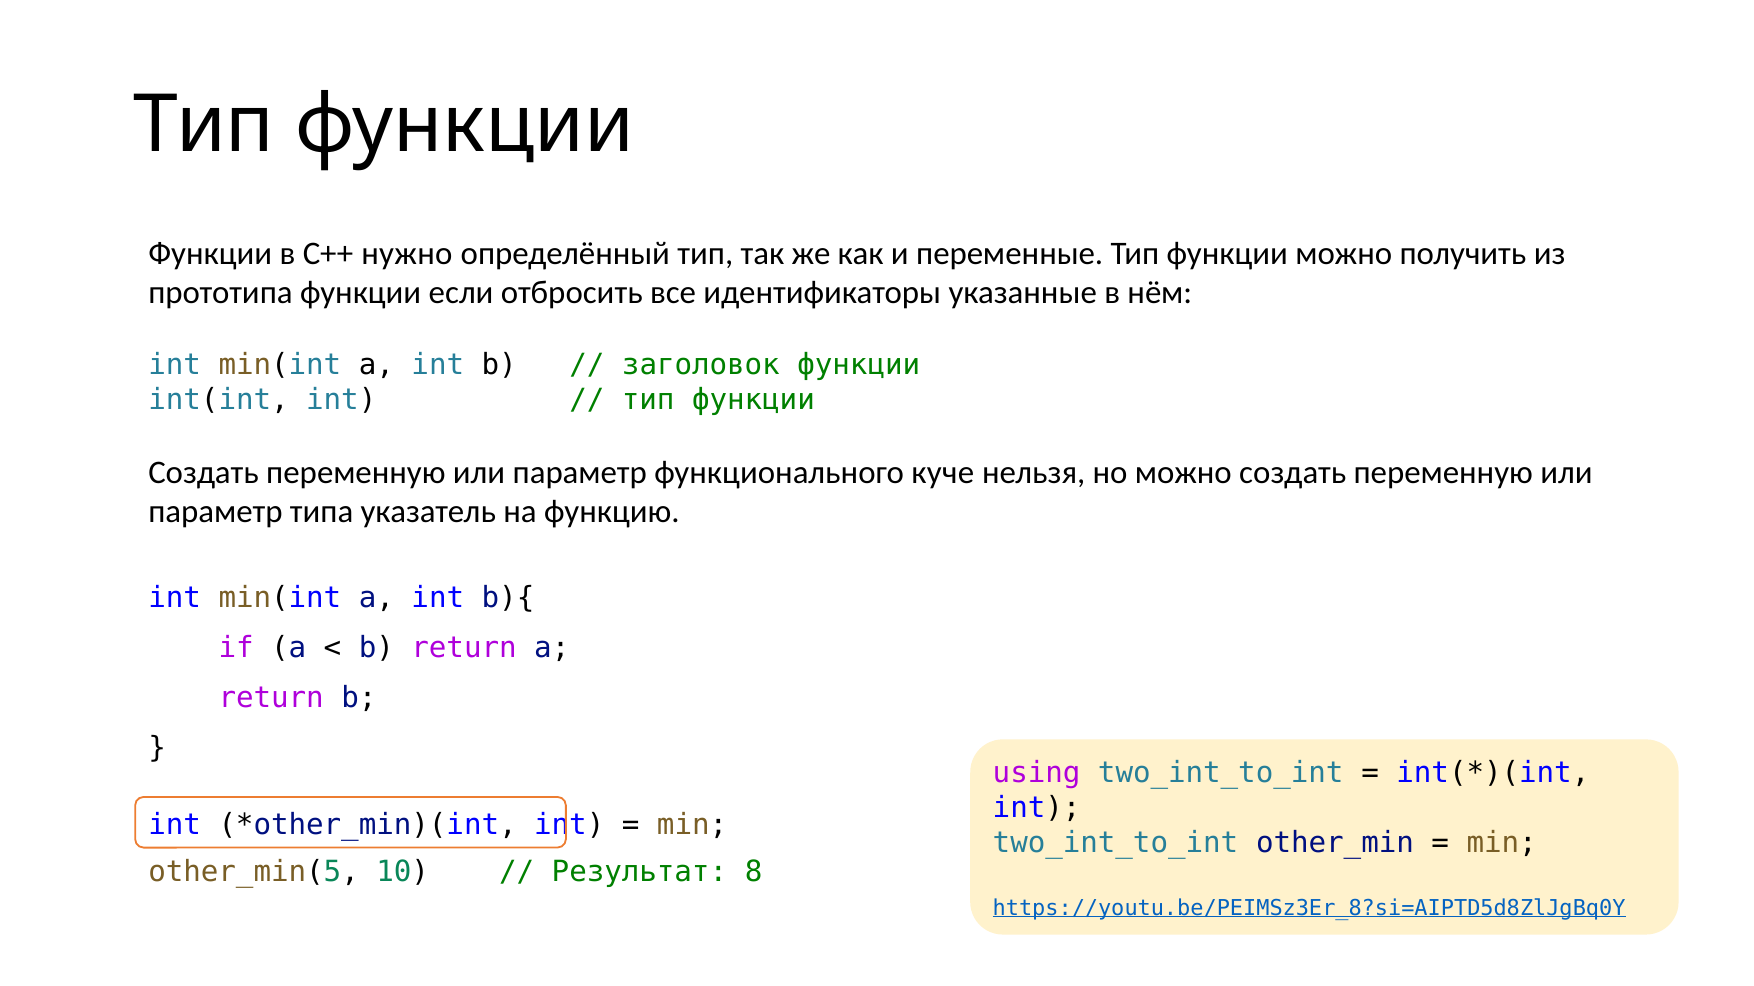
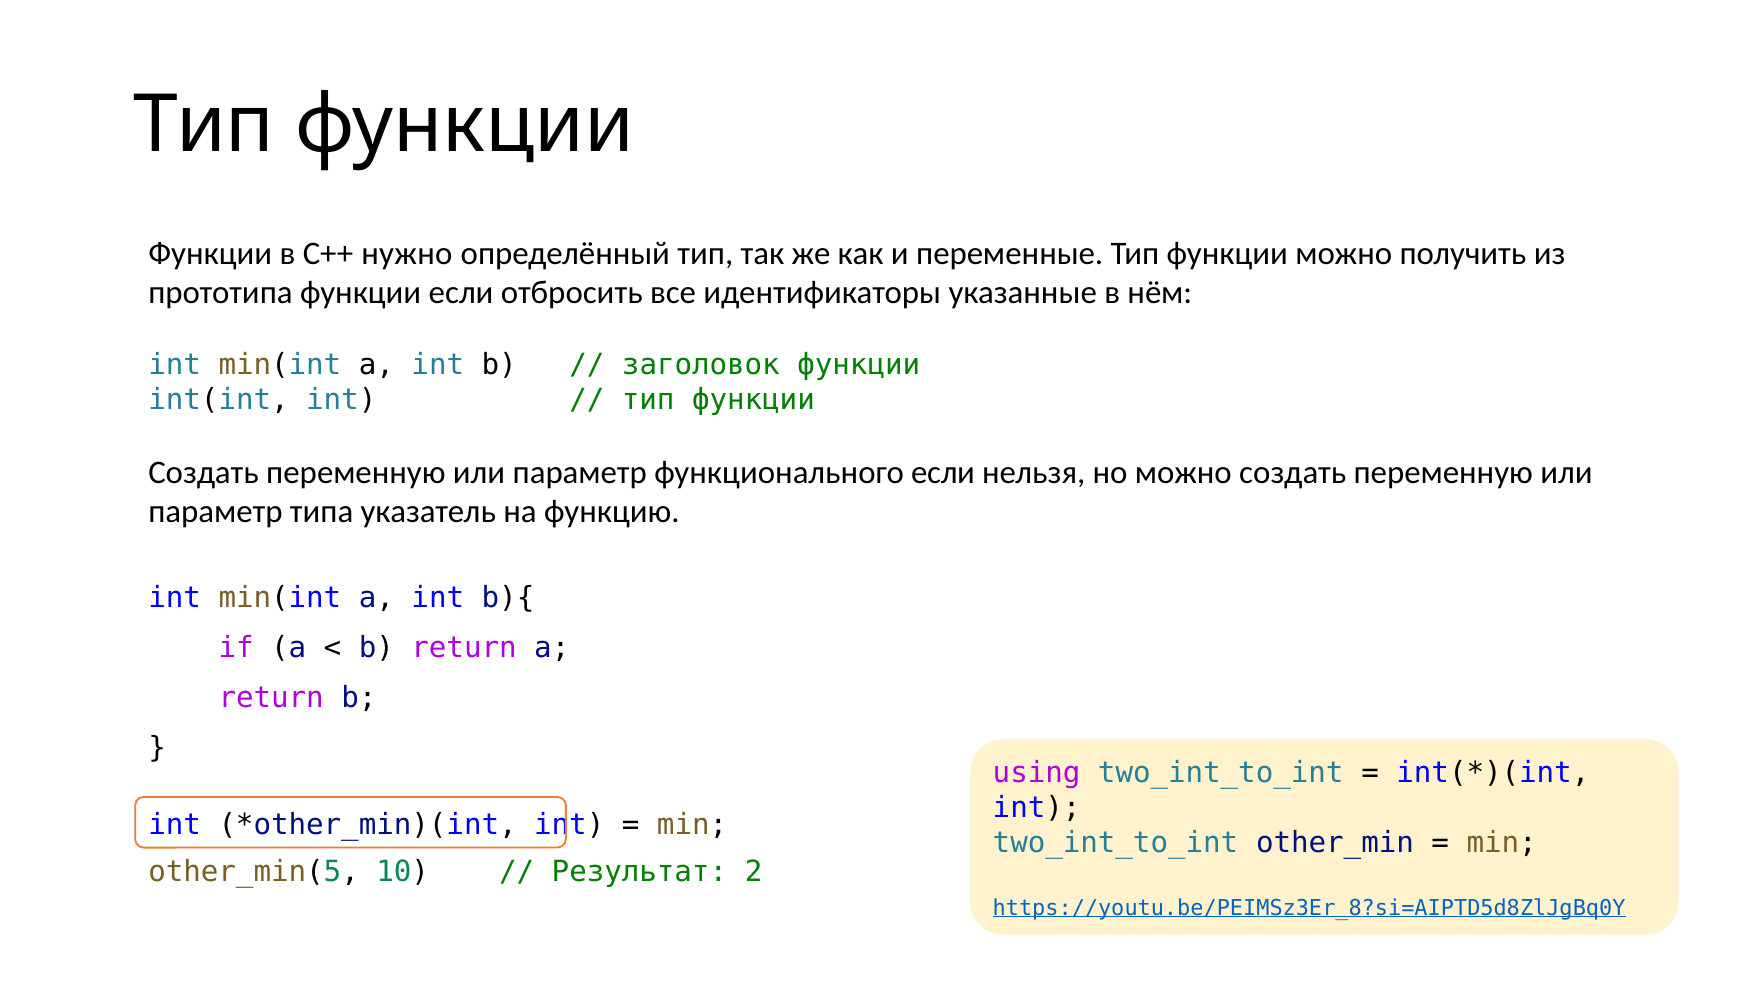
функционального куче: куче -> если (943, 473)
8: 8 -> 2 (754, 872)
